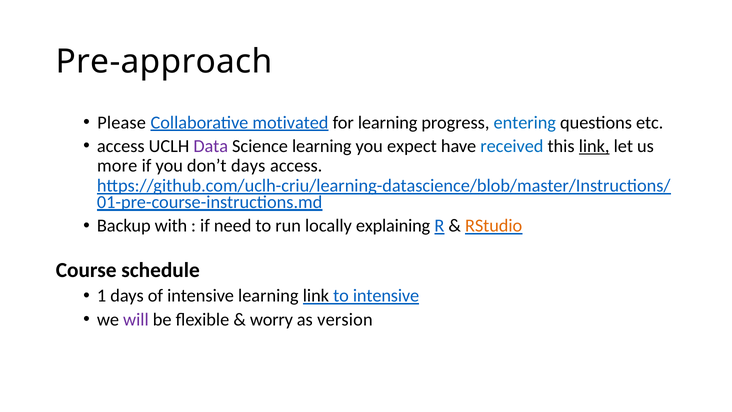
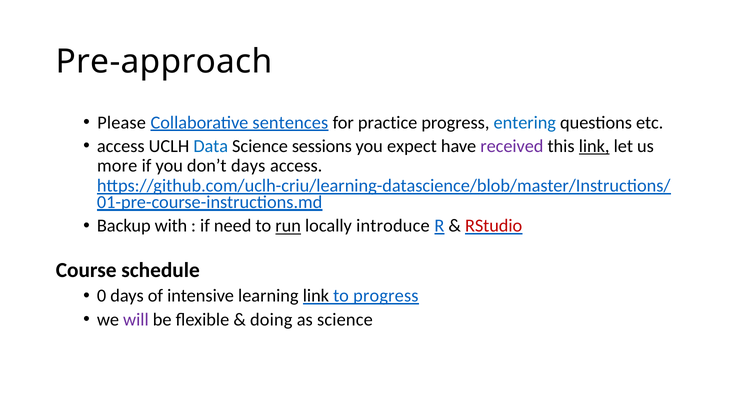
motivated: motivated -> sentences (290, 122)
for learning: learning -> practice (388, 122)
Data colour: purple -> blue (211, 146)
Science learning: learning -> sessions (322, 146)
received colour: blue -> purple (512, 146)
run underline: none -> present (288, 226)
explaining: explaining -> introduce (393, 226)
RStudio colour: orange -> red (494, 226)
1: 1 -> 0 (102, 296)
to intensive: intensive -> progress (386, 296)
worry: worry -> doing (271, 319)
as version: version -> science (345, 319)
